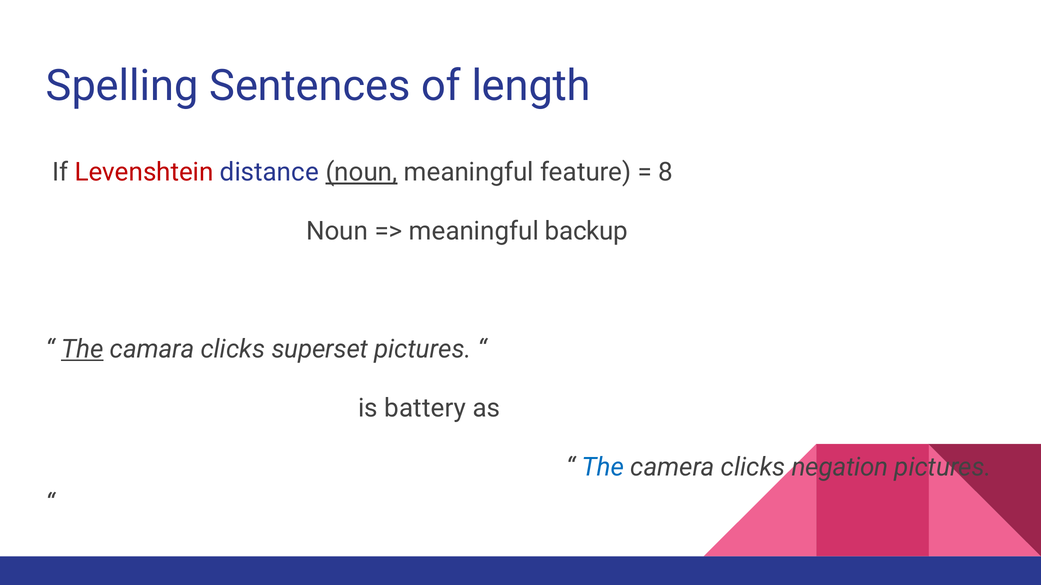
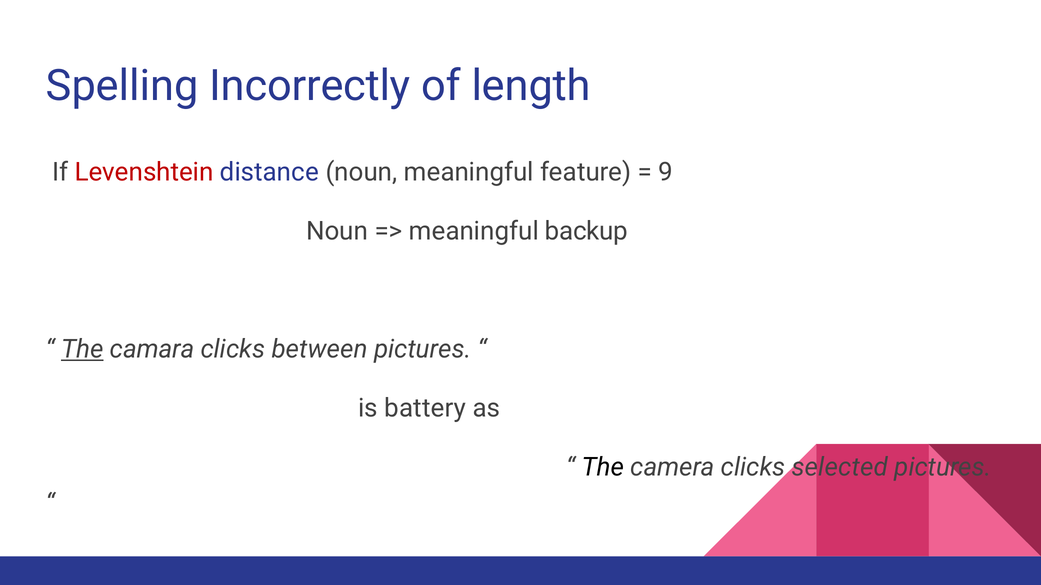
Sentences: Sentences -> Incorrectly (310, 86)
noun underline: present -> none (361, 173)
8: 8 -> 9 (666, 173)
superset: superset -> between (320, 350)
The colour: blue -> black (603, 468)
negation: negation -> selected (840, 468)
